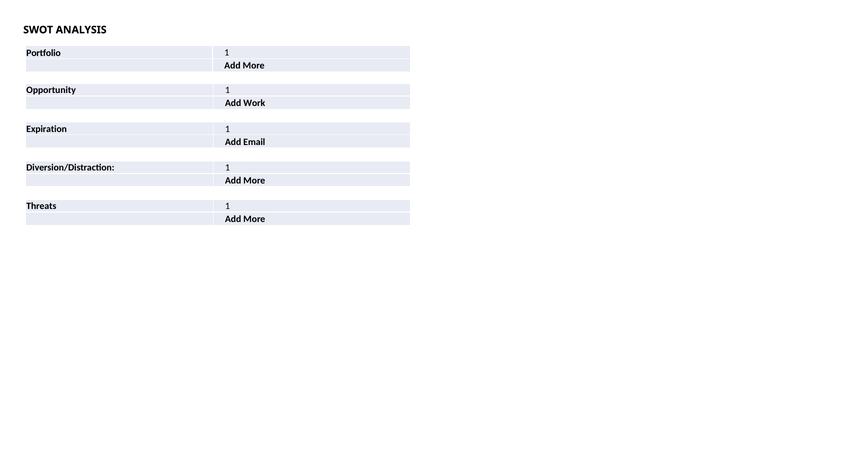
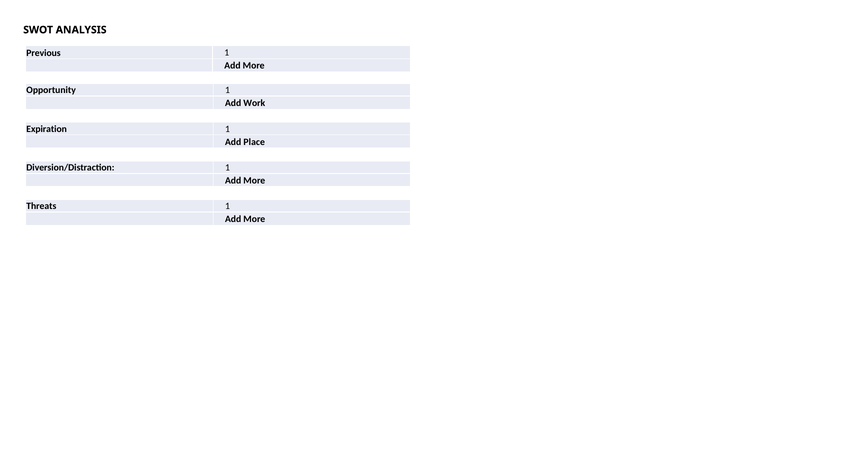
Portfolio: Portfolio -> Previous (44, 53)
Email: Email -> Place (254, 142)
